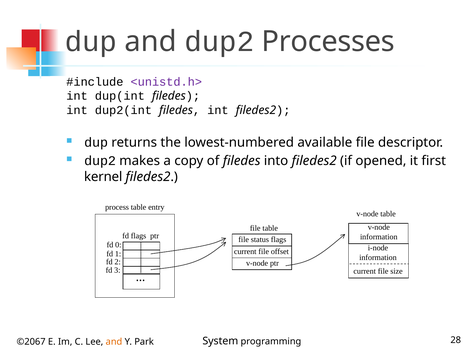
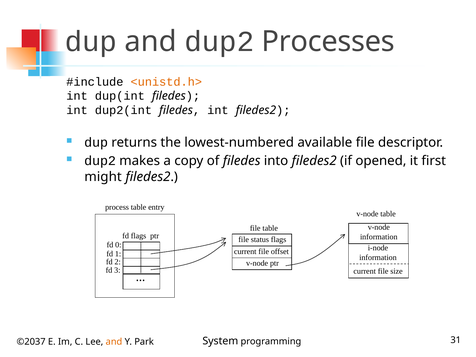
<unistd.h> colour: purple -> orange (166, 82)
kernel: kernel -> might (103, 177)
©2067: ©2067 -> ©2037 (31, 342)
28: 28 -> 31 (456, 340)
